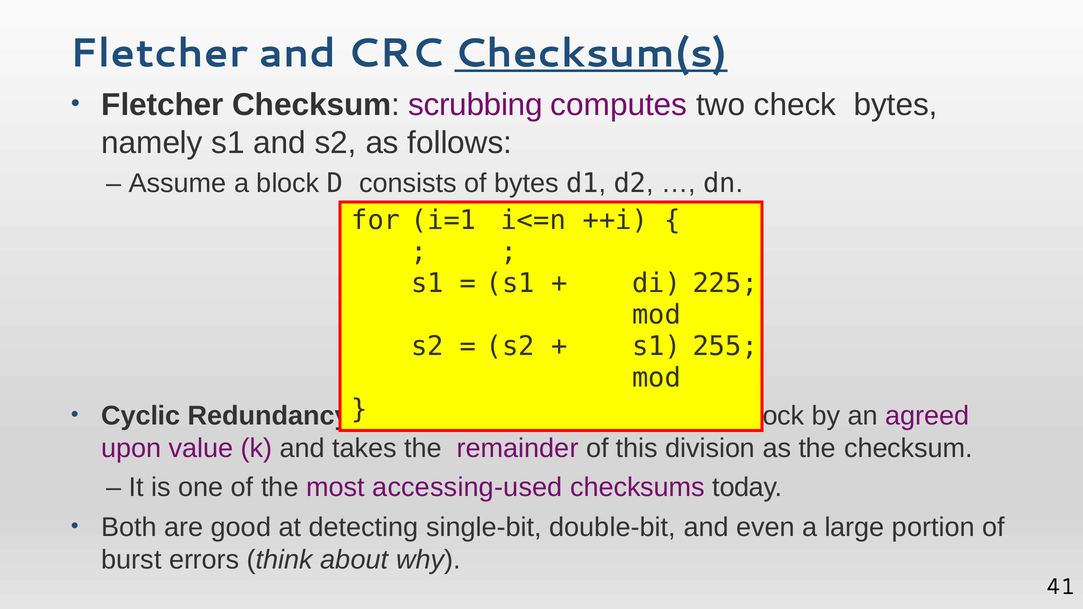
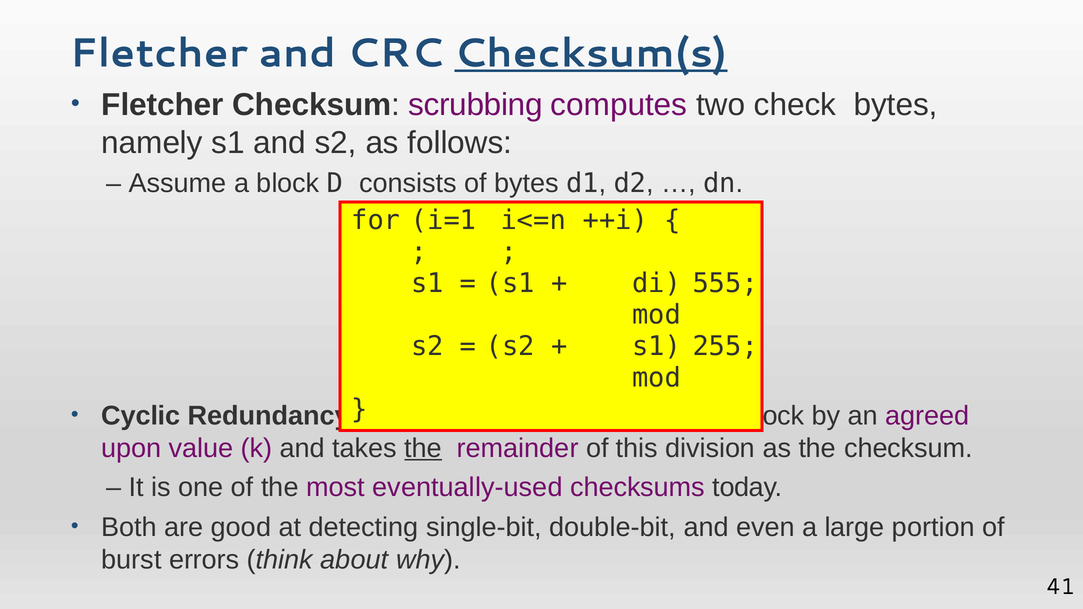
225: 225 -> 555 (725, 283)
the underline: none -> present (423, 449)
accessing-used: accessing-used -> eventually-used (467, 488)
